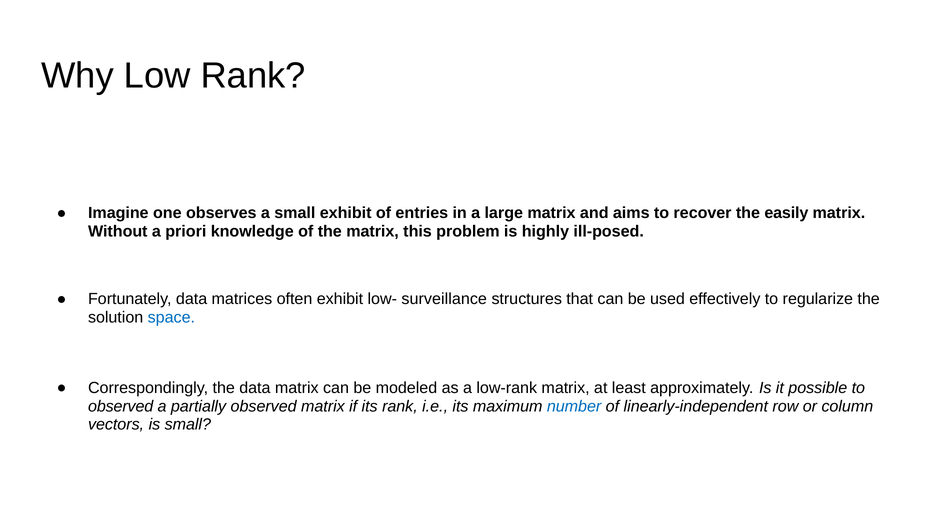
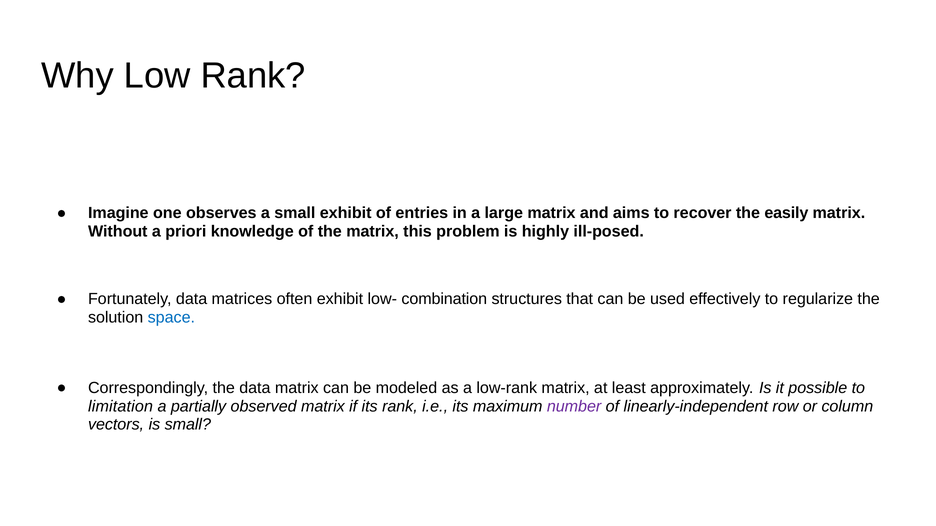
surveillance: surveillance -> combination (444, 299)
observed: observed -> limitation (121, 407)
number colour: blue -> purple (574, 407)
